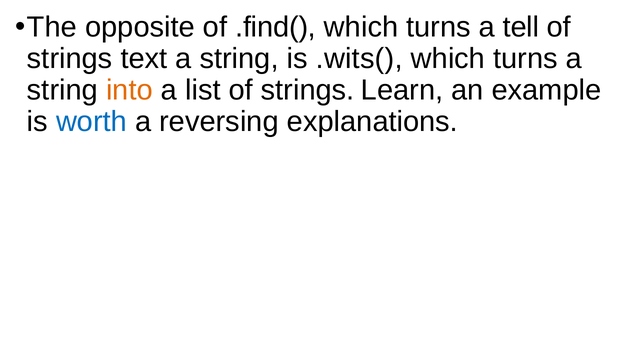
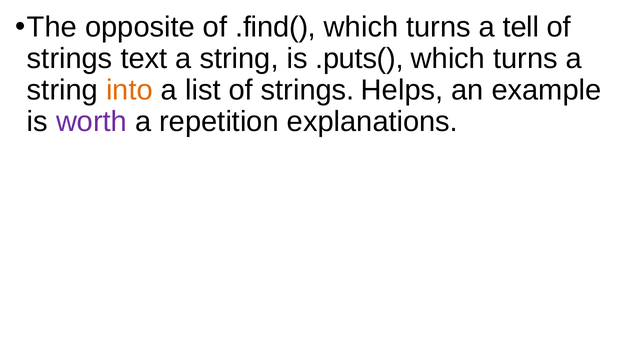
.wits(: .wits( -> .puts( (359, 59)
Learn: Learn -> Helps (402, 90)
worth colour: blue -> purple (92, 121)
reversing: reversing -> repetition (219, 121)
